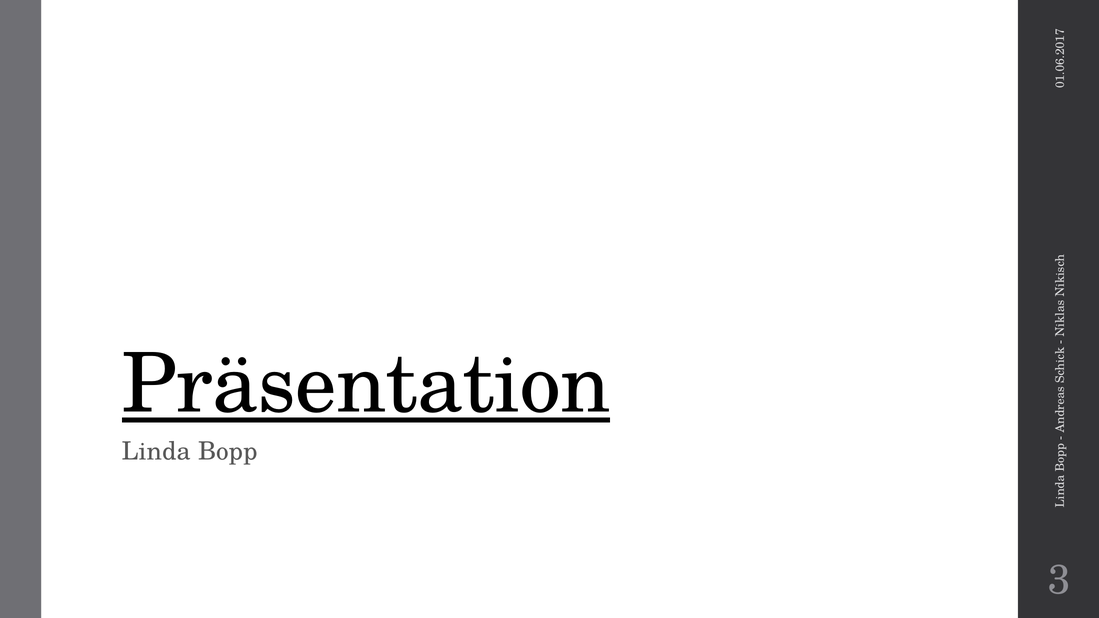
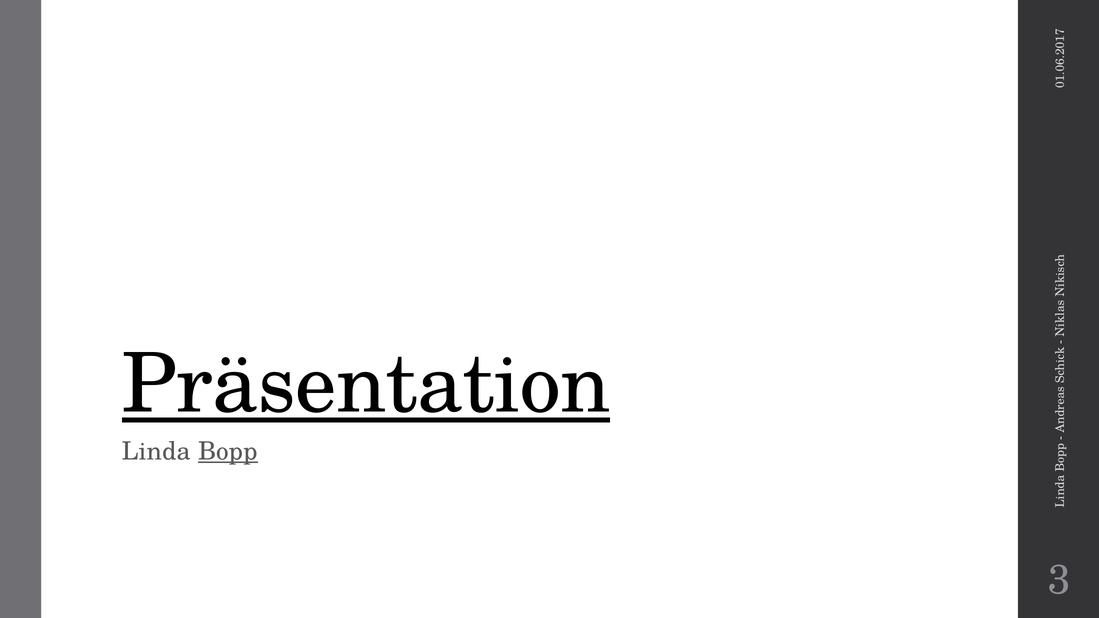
Bopp underline: none -> present (228, 452)
